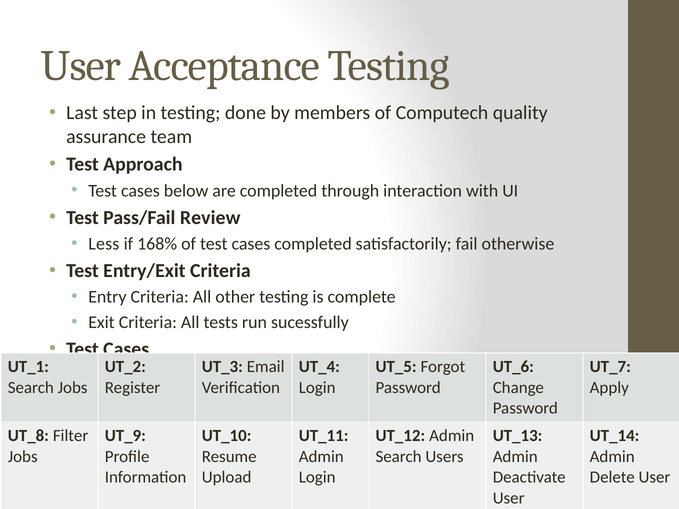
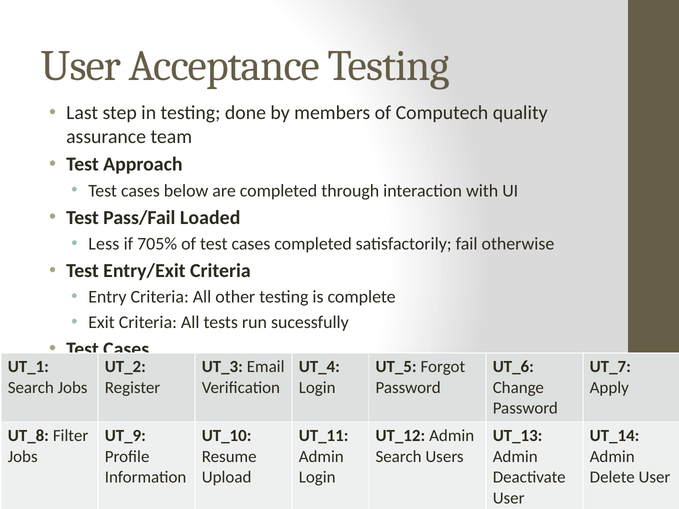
Review: Review -> Loaded (210, 218)
168%: 168% -> 705% (157, 244)
